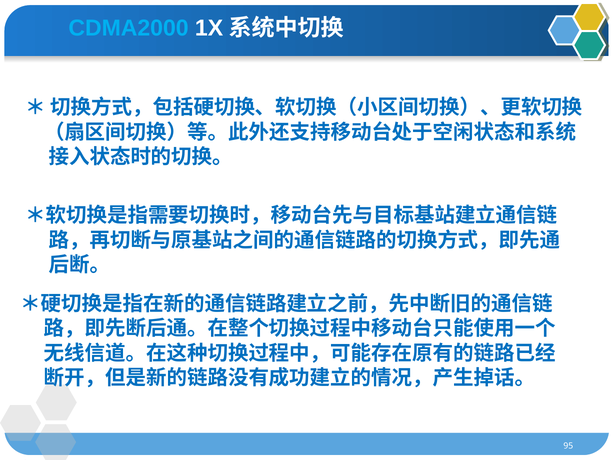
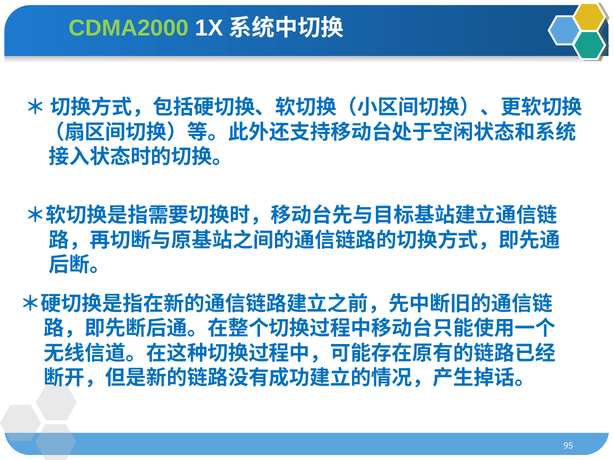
CDMA2000 colour: light blue -> light green (129, 28)
